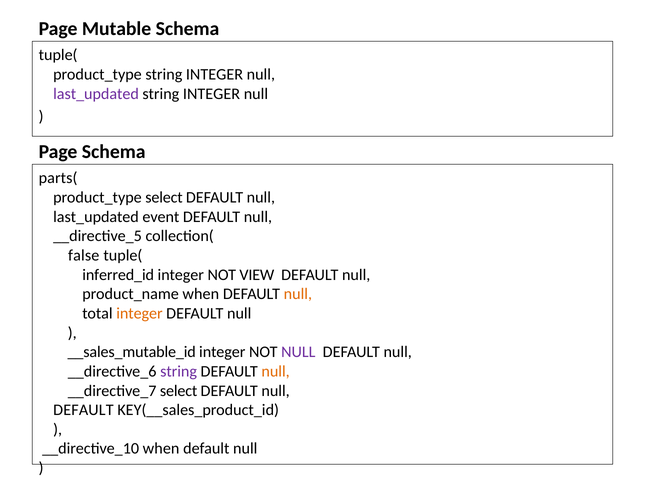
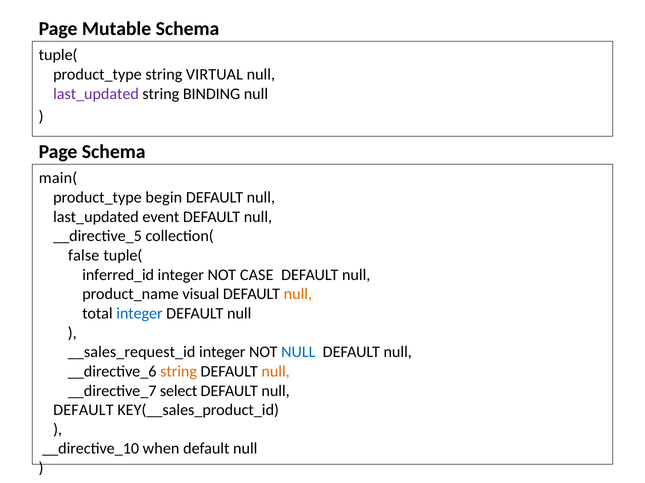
product_type string INTEGER: INTEGER -> VIRTUAL (214, 75)
INTEGER: INTEGER -> BINDING (212, 94)
parts(: parts( -> main( (58, 178)
product_type select: select -> begin (164, 198)
VIEW: VIEW -> CASE (257, 275)
product_name when: when -> visual (201, 295)
integer colour: orange -> blue (139, 314)
__sales_mutable_id: __sales_mutable_id -> __sales_request_id (132, 353)
NULL colour: purple -> blue (298, 353)
string colour: purple -> orange (179, 372)
